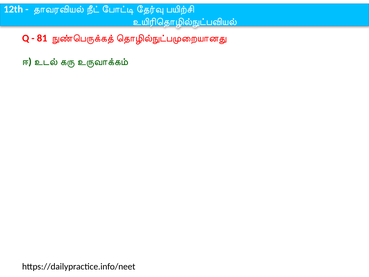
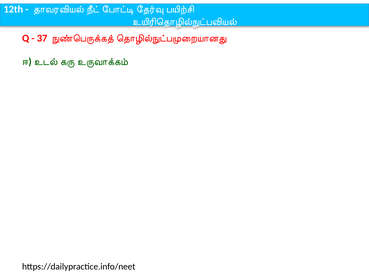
81: 81 -> 37 (42, 38)
